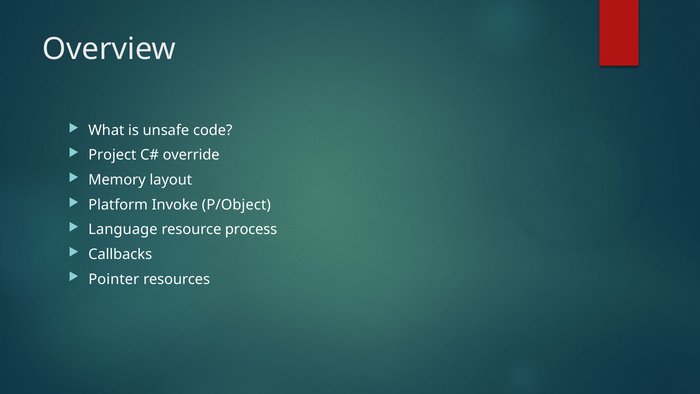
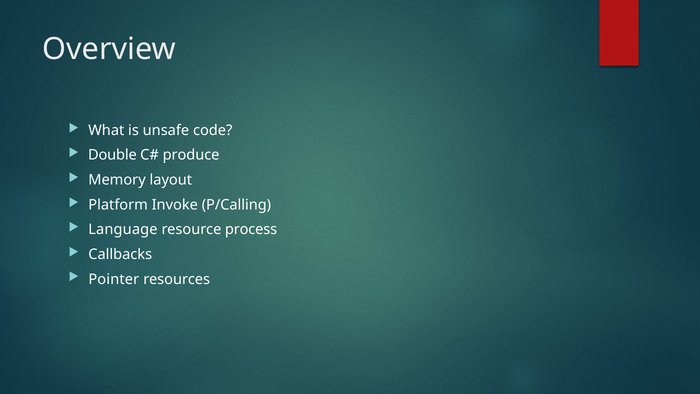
Project: Project -> Double (112, 155)
override: override -> produce (191, 155)
P/Object: P/Object -> P/Calling (236, 205)
